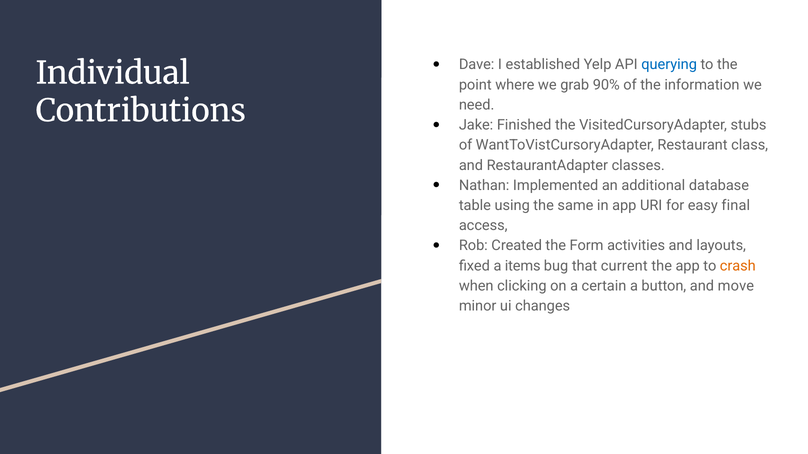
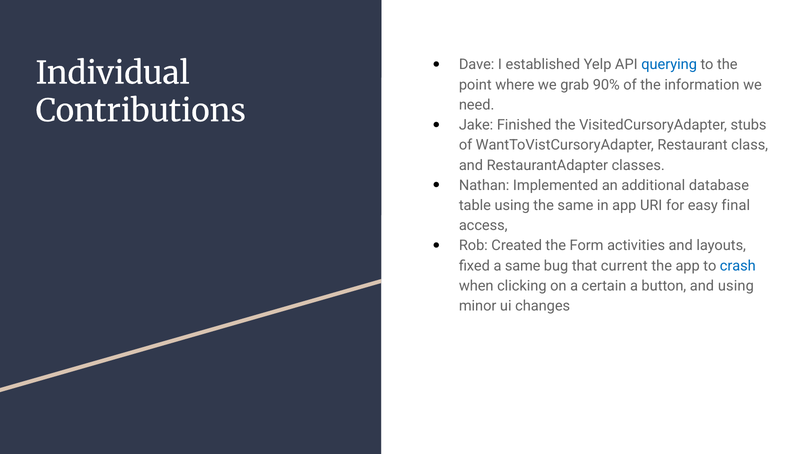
a items: items -> same (523, 266)
crash colour: orange -> blue (738, 266)
and move: move -> using (736, 286)
